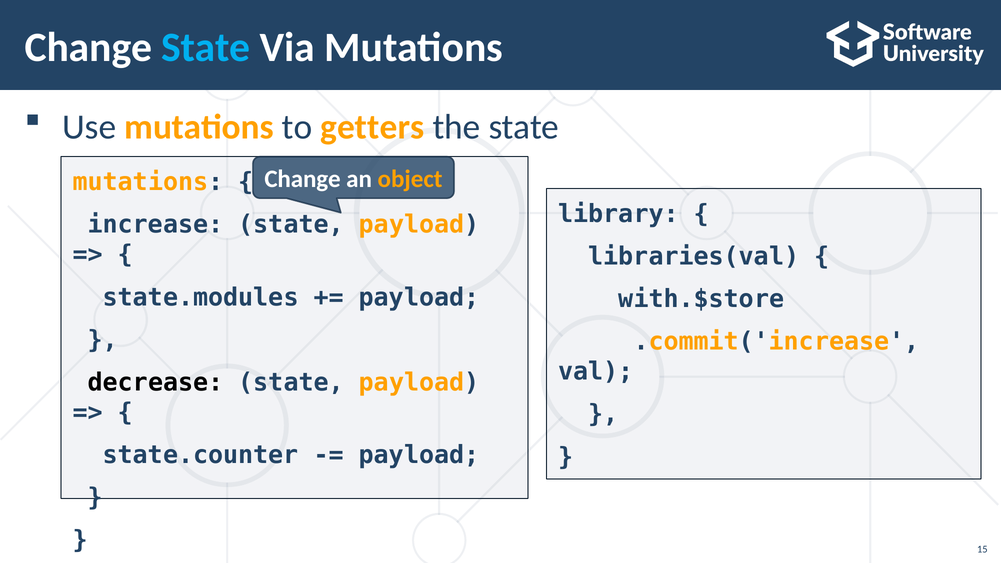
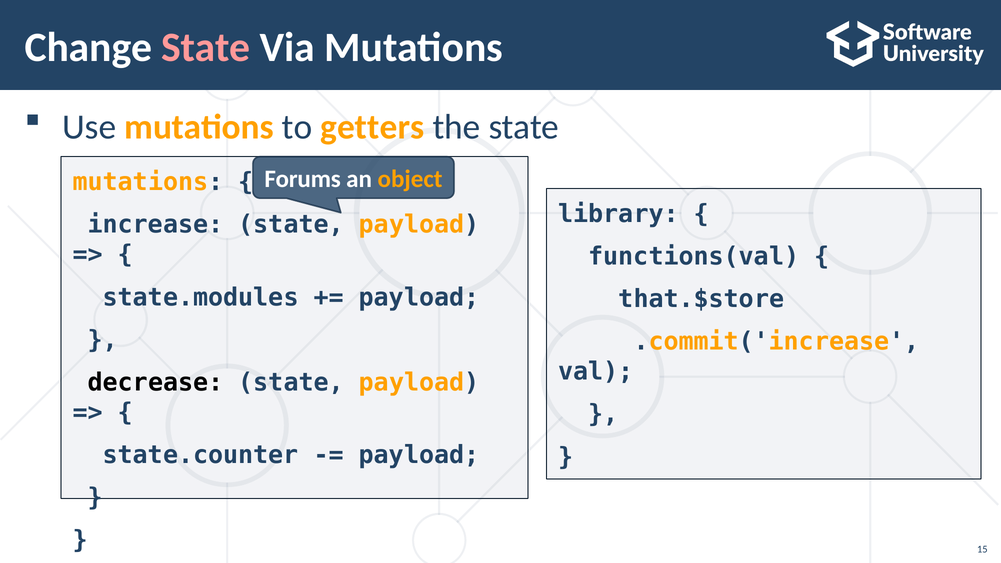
State colour: light blue -> pink (206, 47)
Change: Change -> Forums (303, 179)
libraries(val: libraries(val -> functions(val (694, 257)
with.$store: with.$store -> that.$store (701, 299)
